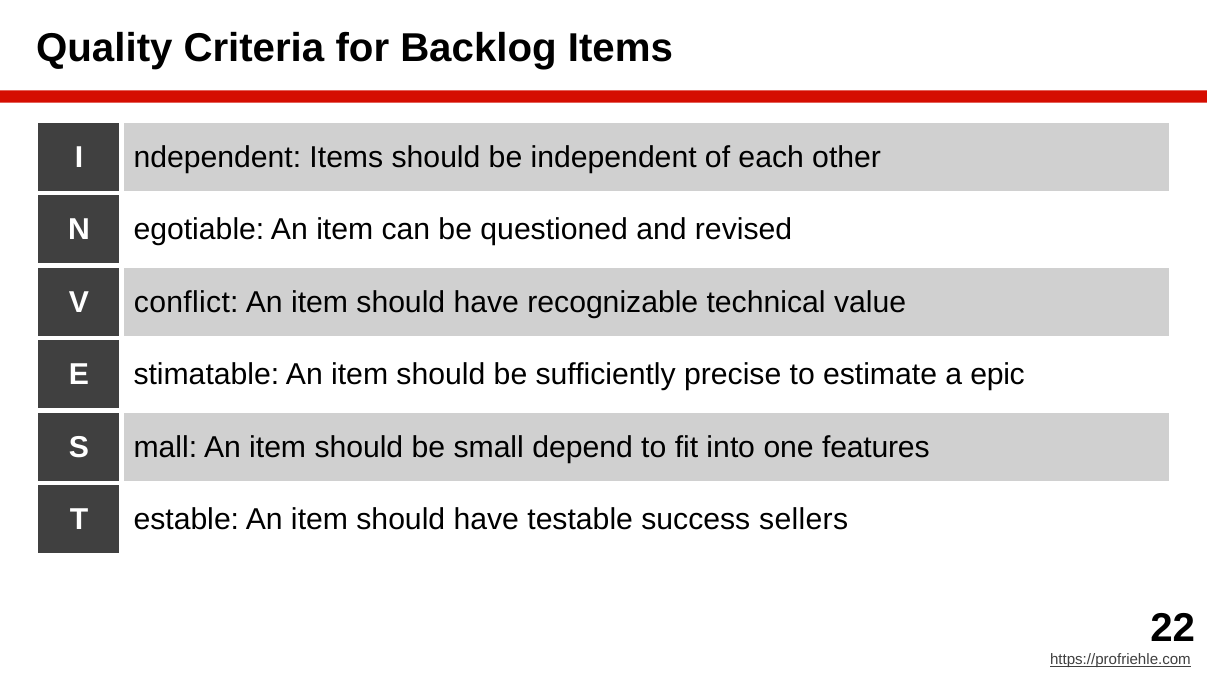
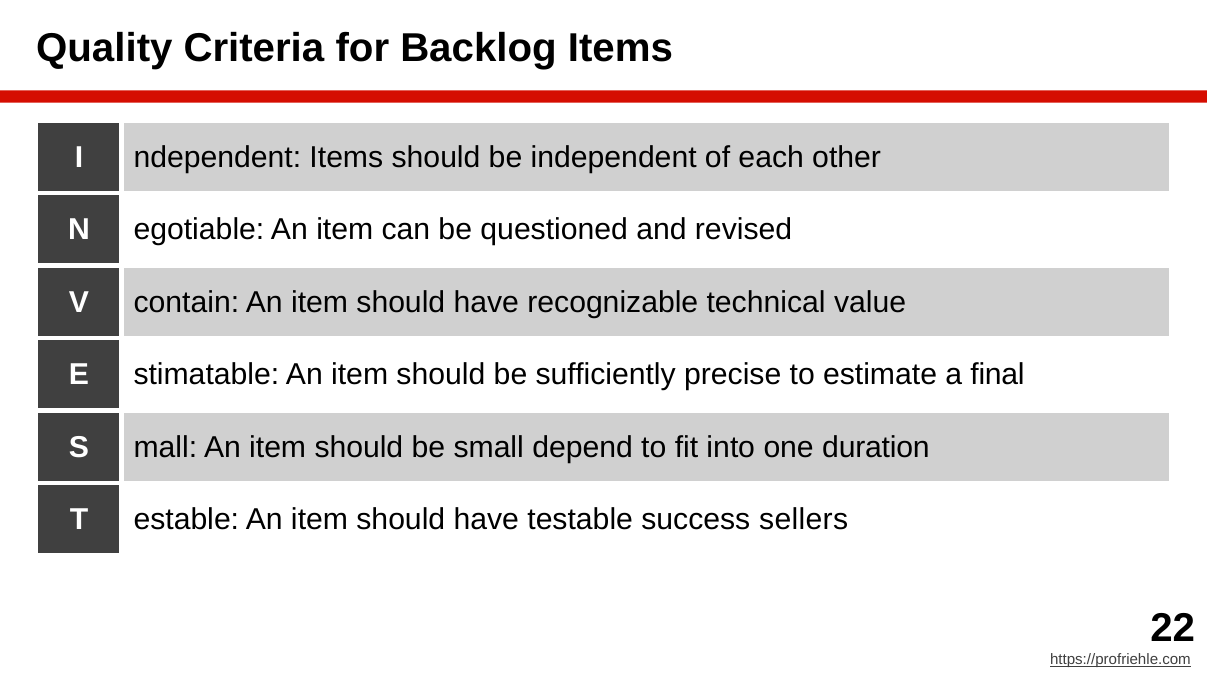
conflict: conflict -> contain (186, 302)
epic: epic -> final (998, 375)
features: features -> duration (876, 447)
